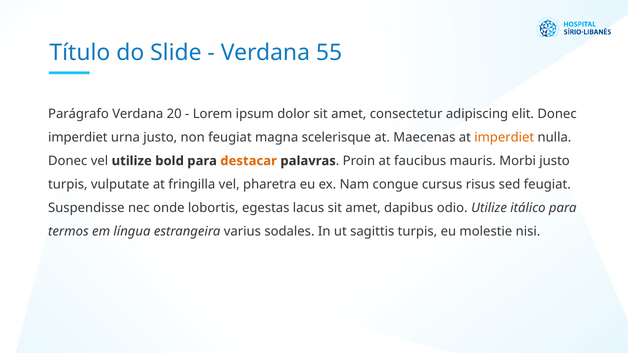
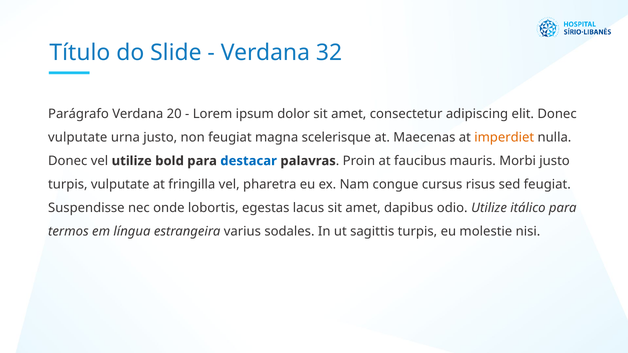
55: 55 -> 32 (329, 53)
imperdiet: imperdiet -> vulputate (78, 137)
destacar colour: orange -> blue (249, 161)
